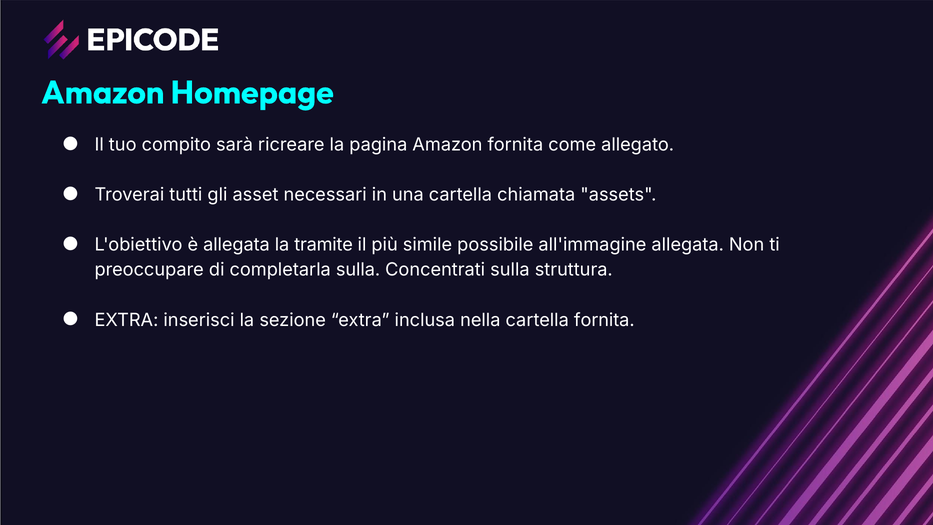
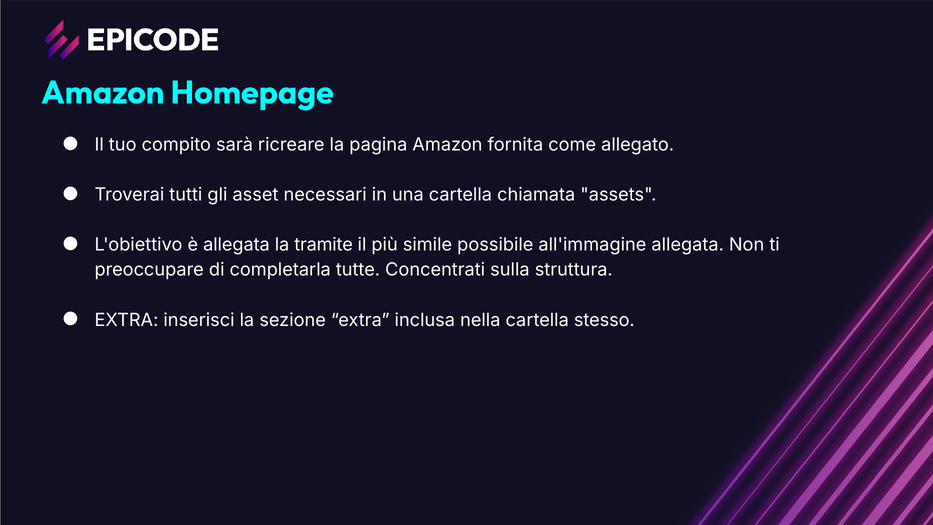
completarla sulla: sulla -> tutte (358, 270)
cartella fornita: fornita -> stesso (604, 320)
